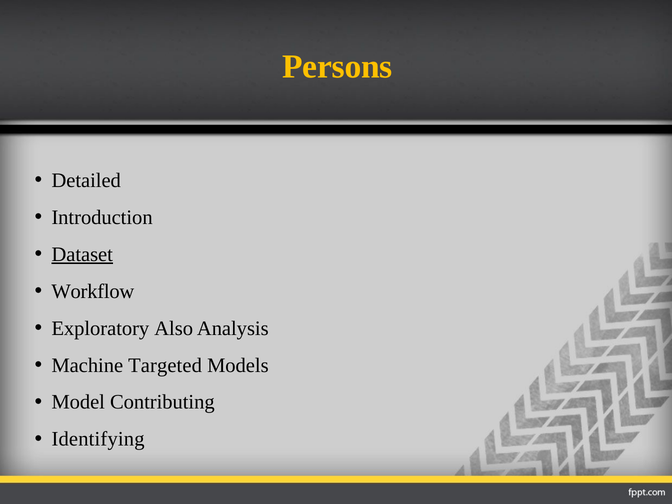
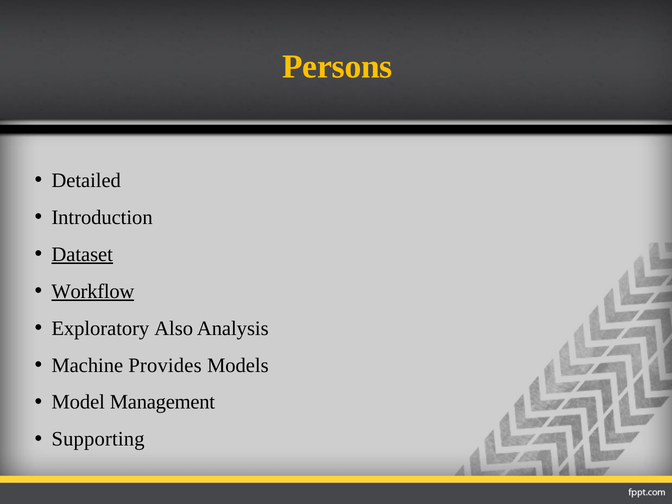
Workflow underline: none -> present (93, 291)
Targeted: Targeted -> Provides (165, 365)
Contributing: Contributing -> Management (162, 402)
Identifying: Identifying -> Supporting (98, 439)
